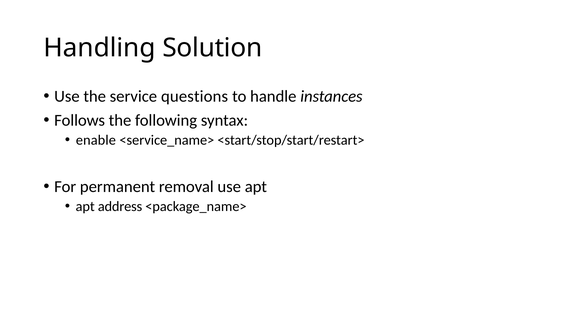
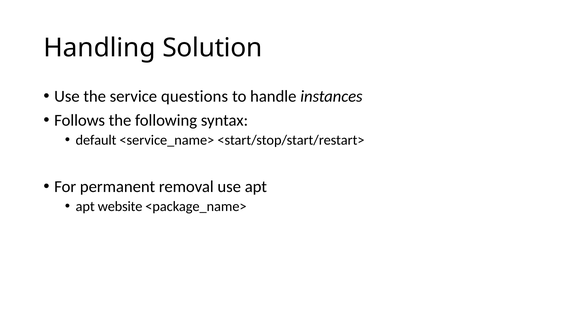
enable: enable -> default (96, 140)
address: address -> website (120, 206)
